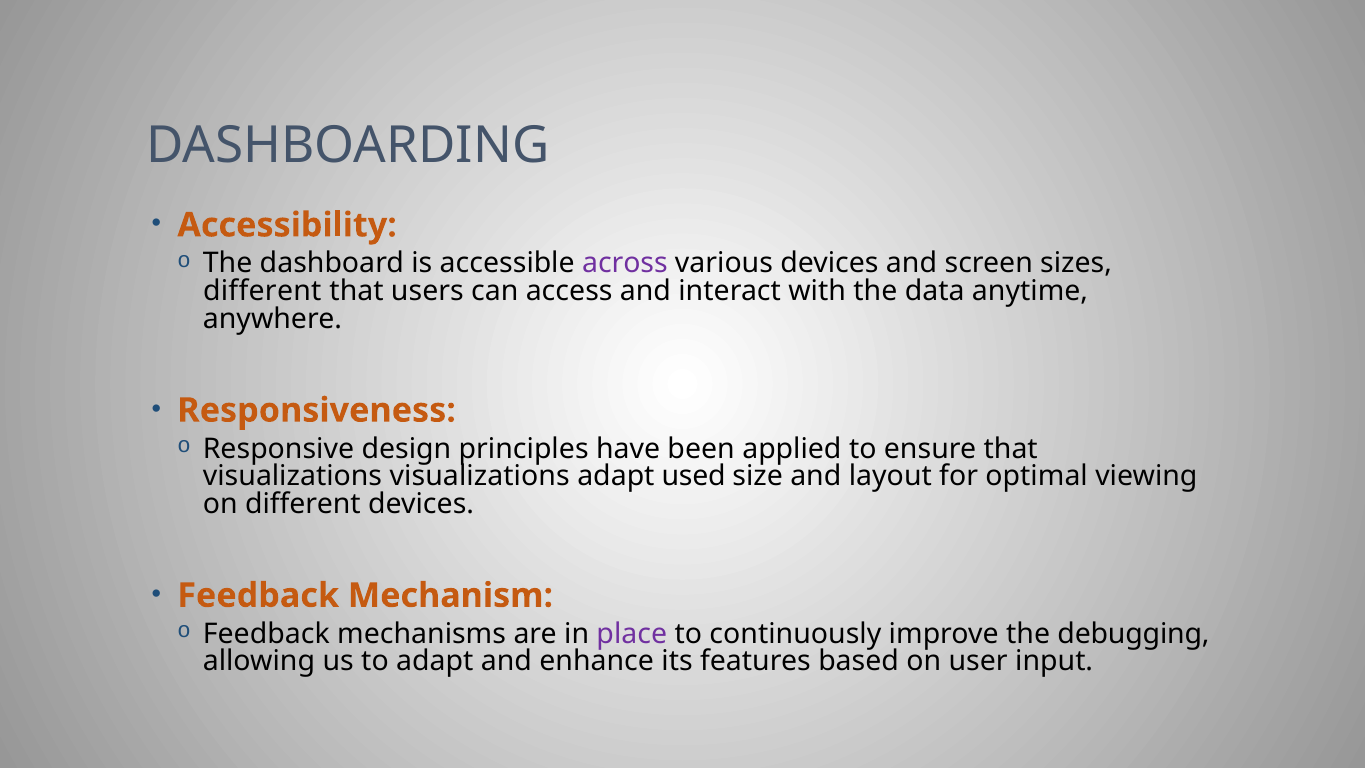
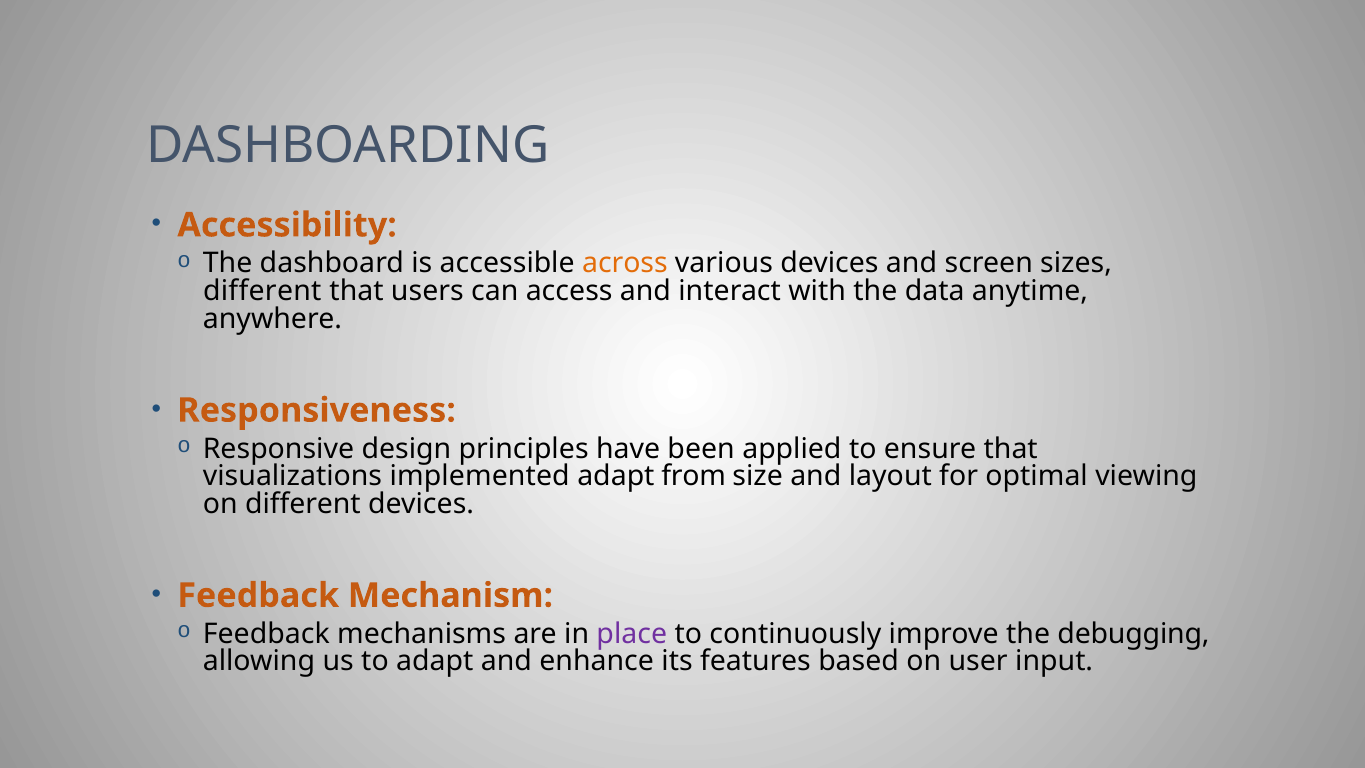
across colour: purple -> orange (625, 264)
visualizations visualizations: visualizations -> implemented (480, 476)
used: used -> from (694, 476)
